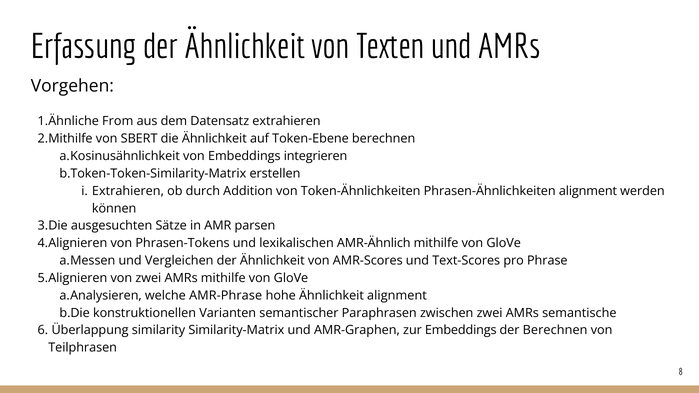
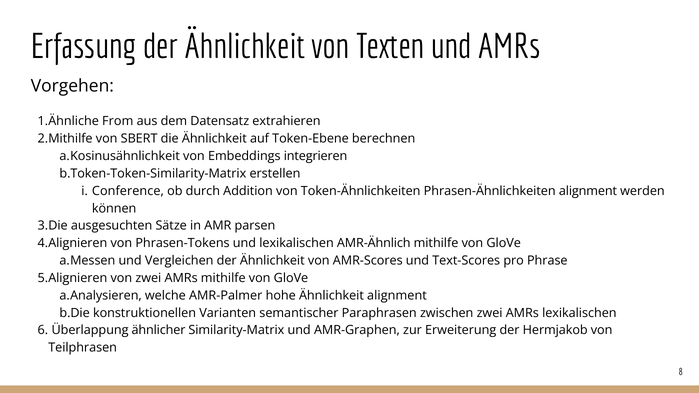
Extrahieren: Extrahieren -> Conference (128, 191)
AMR-Phrase: AMR-Phrase -> AMR-Palmer (226, 296)
AMRs semantische: semantische -> lexikalischen (579, 313)
similarity: similarity -> ähnlicher (159, 330)
zur Embeddings: Embeddings -> Erweiterung (461, 330)
der Berechnen: Berechnen -> Hermjakob (555, 330)
